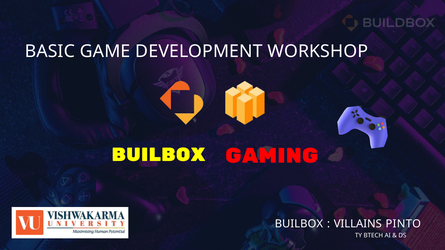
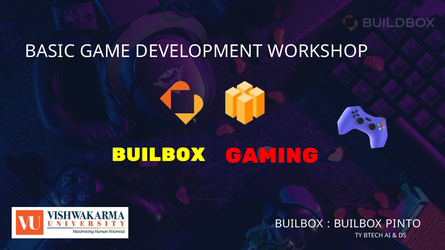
VILLAINS: VILLAINS -> BUILBOX (358, 224)
